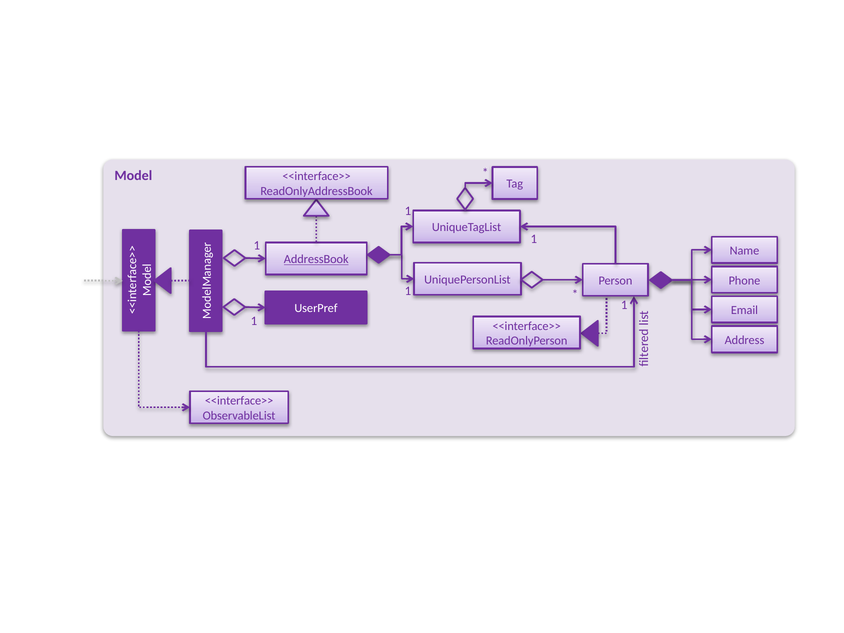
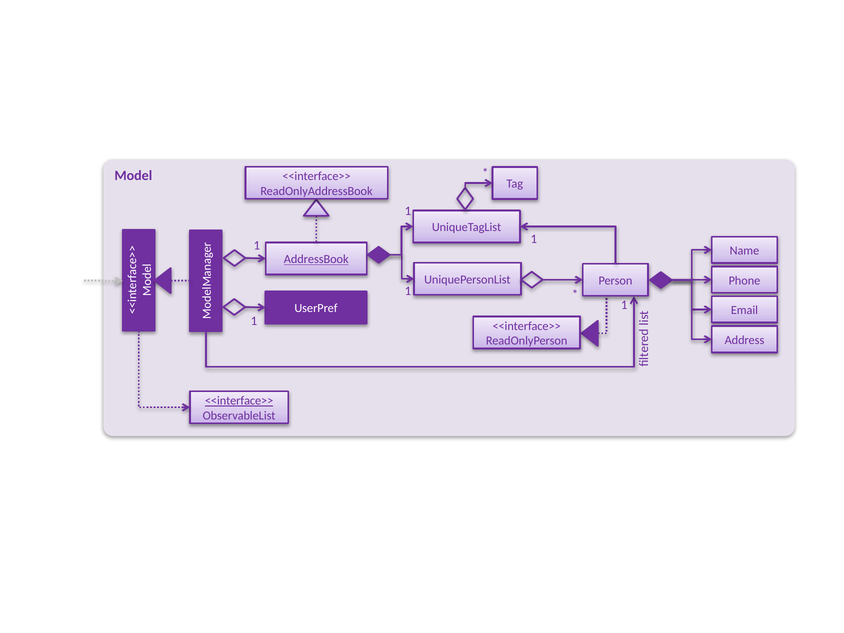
<<interface>> underline: none -> present (239, 401)
